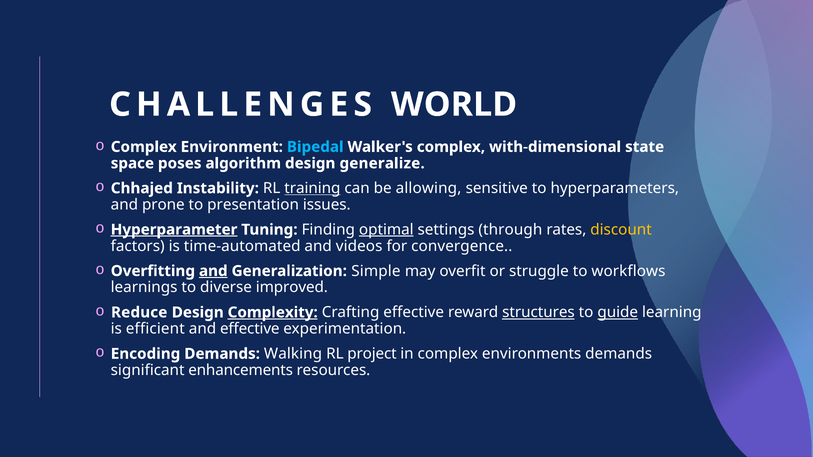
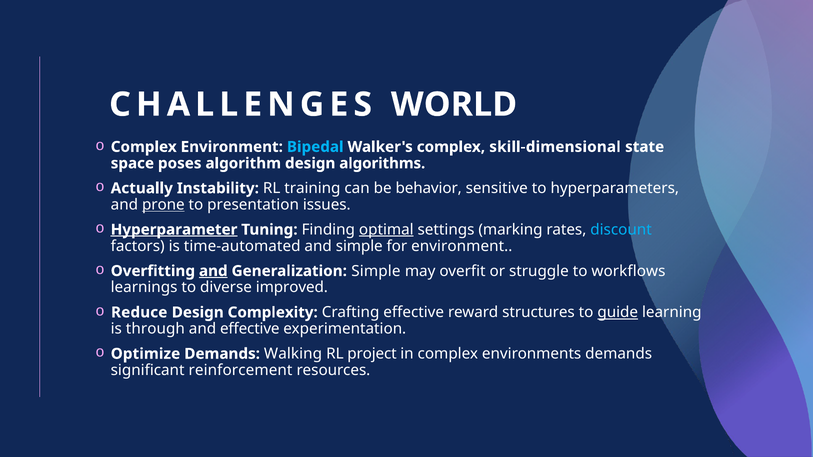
with-dimensional: with-dimensional -> skill-dimensional (555, 147)
generalize: generalize -> algorithms (382, 163)
Chhajed: Chhajed -> Actually (142, 188)
training underline: present -> none (312, 188)
allowing: allowing -> behavior (429, 188)
prone underline: none -> present (163, 205)
through: through -> marking (510, 230)
discount colour: yellow -> light blue (621, 230)
and videos: videos -> simple (359, 246)
for convergence: convergence -> environment (462, 246)
Complexity underline: present -> none (273, 313)
structures underline: present -> none (538, 313)
efficient: efficient -> through (155, 329)
Encoding: Encoding -> Optimize (145, 354)
enhancements: enhancements -> reinforcement (241, 370)
